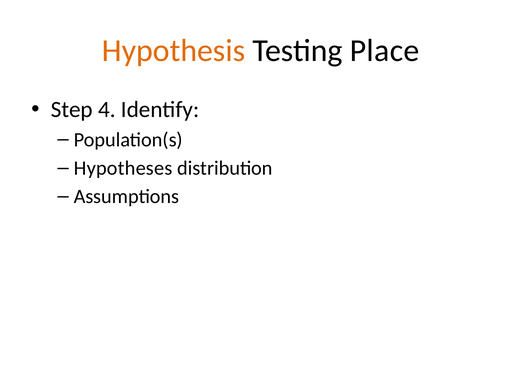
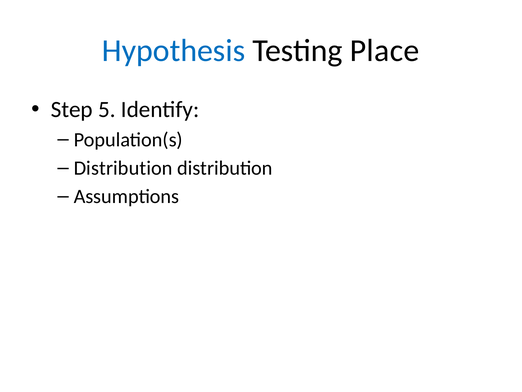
Hypothesis colour: orange -> blue (174, 51)
4: 4 -> 5 (107, 110)
Hypotheses: Hypotheses -> Distribution (123, 168)
